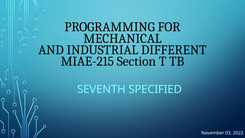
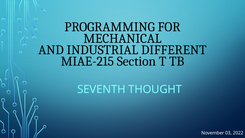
SPECIFIED: SPECIFIED -> THOUGHT (155, 89)
